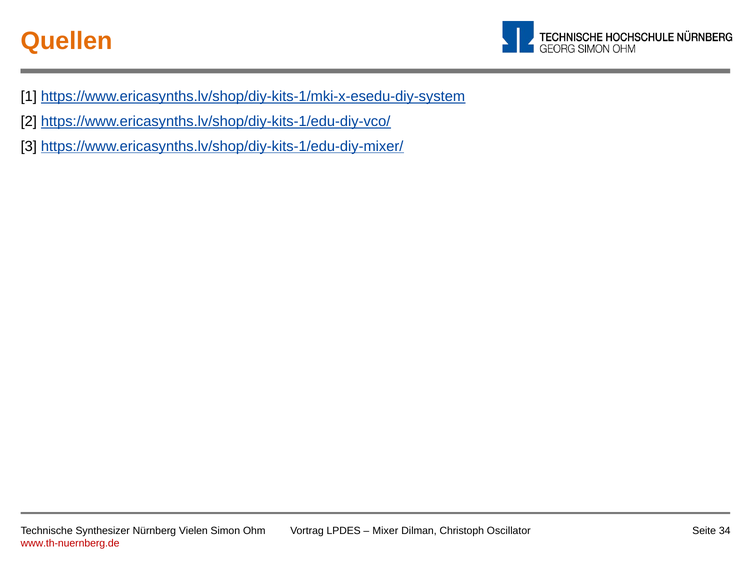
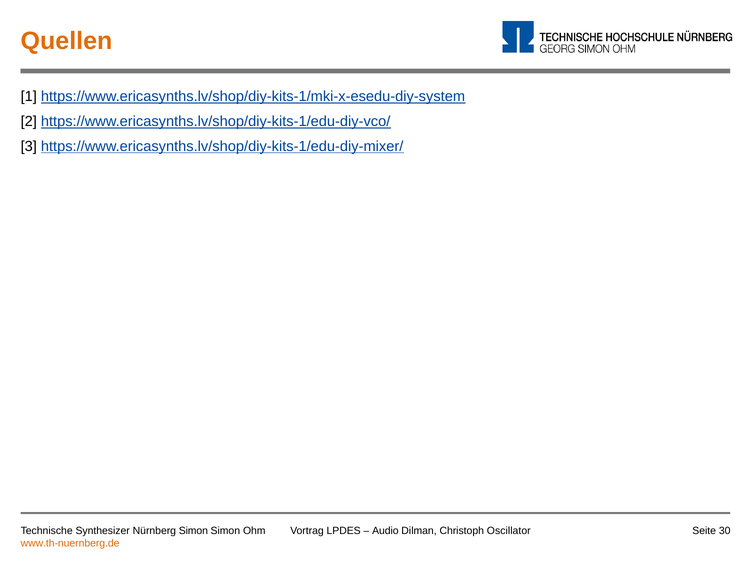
Nürnberg Vielen: Vielen -> Simon (193, 531)
Mixer: Mixer -> Audio (385, 531)
34: 34 -> 30 (725, 531)
www.th-nuernberg.de colour: red -> orange (70, 544)
